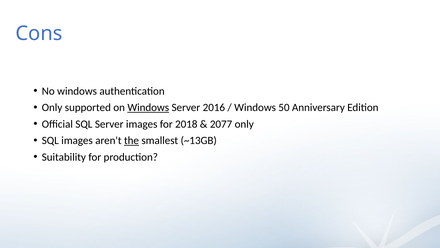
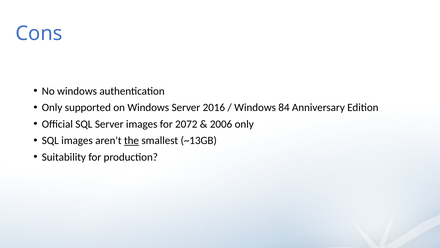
Windows underline: present -> none (148, 107)
50: 50 -> 84 (284, 107)
2018: 2018 -> 2072 (186, 124)
2077: 2077 -> 2006 (221, 124)
